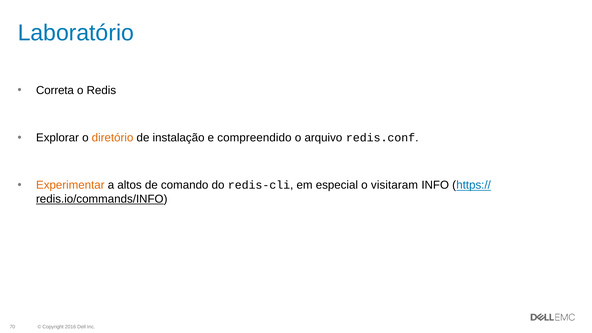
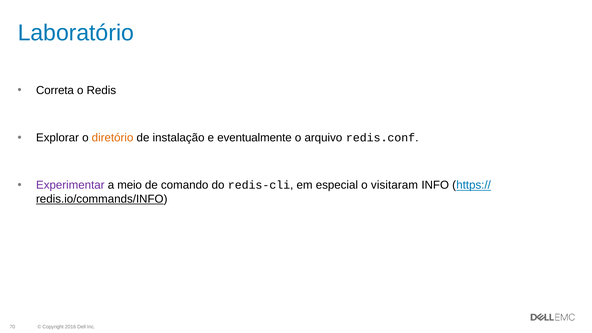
compreendido: compreendido -> eventualmente (255, 138)
Experimentar colour: orange -> purple (70, 185)
altos: altos -> meio (130, 185)
